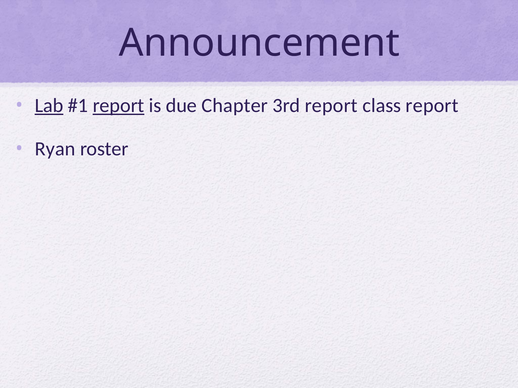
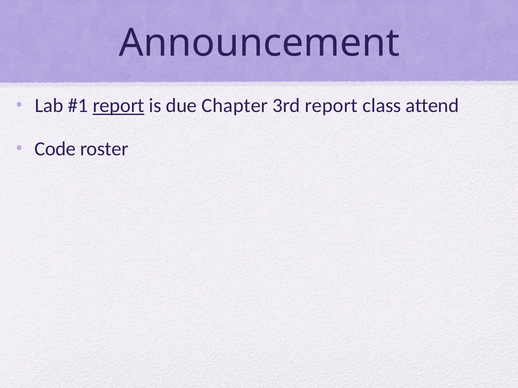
Lab underline: present -> none (49, 106)
class report: report -> attend (432, 106)
Ryan: Ryan -> Code (55, 149)
